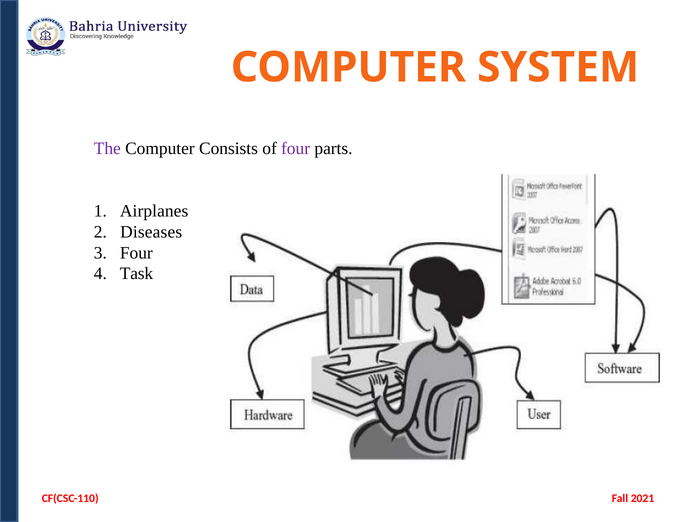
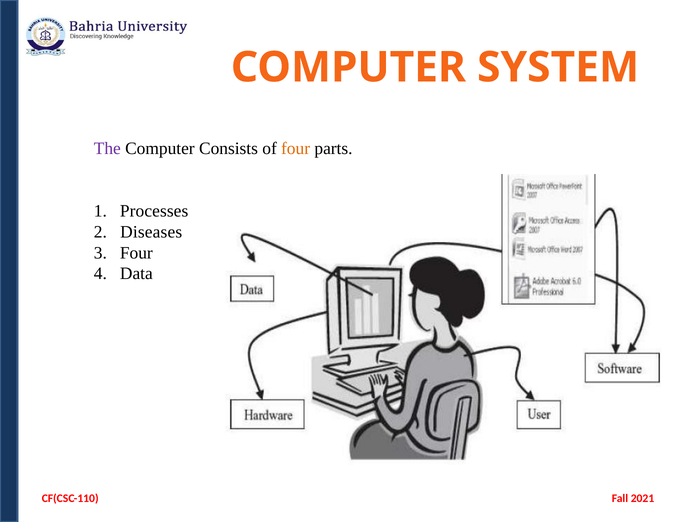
four colour: purple -> orange (296, 148)
Airplanes: Airplanes -> Processes (154, 211)
Task: Task -> Data (136, 274)
